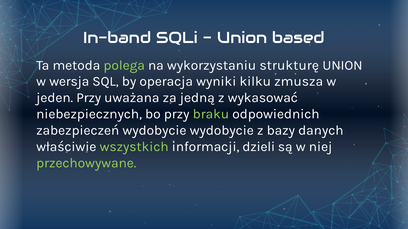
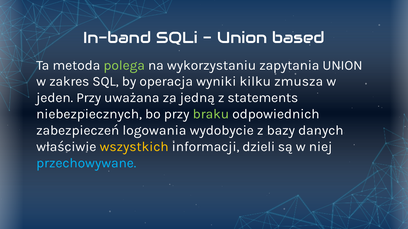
strukturę: strukturę -> zapytania (289, 65)
wersja: wersja -> zakres (69, 82)
wykasować: wykasować -> statements (263, 98)
zabezpieczeń wydobycie: wydobycie -> logowania (154, 131)
wszystkich colour: light green -> yellow (134, 147)
przechowywane colour: light green -> light blue (86, 163)
